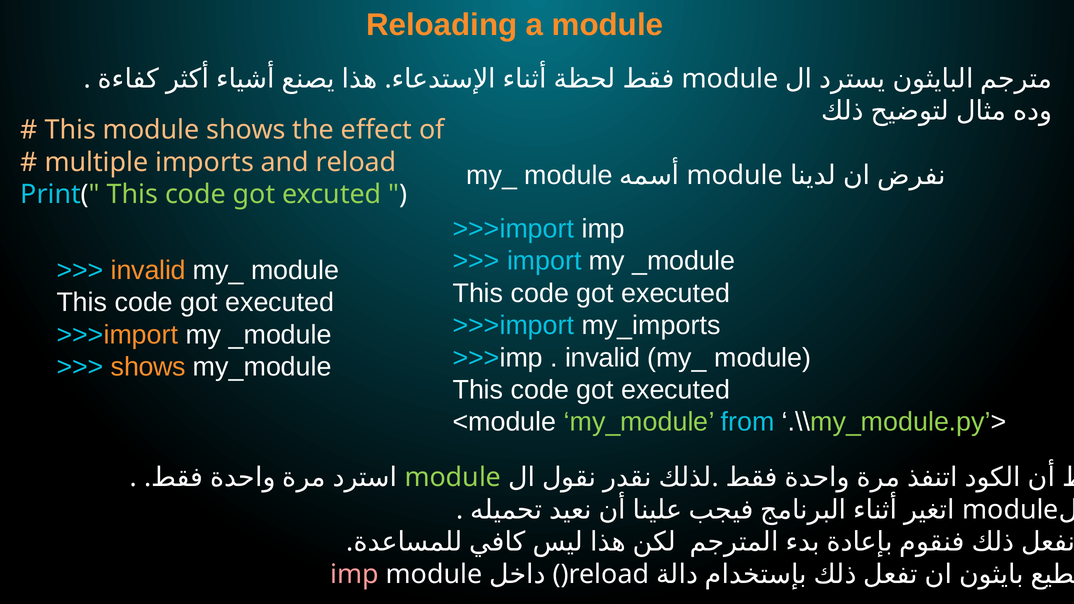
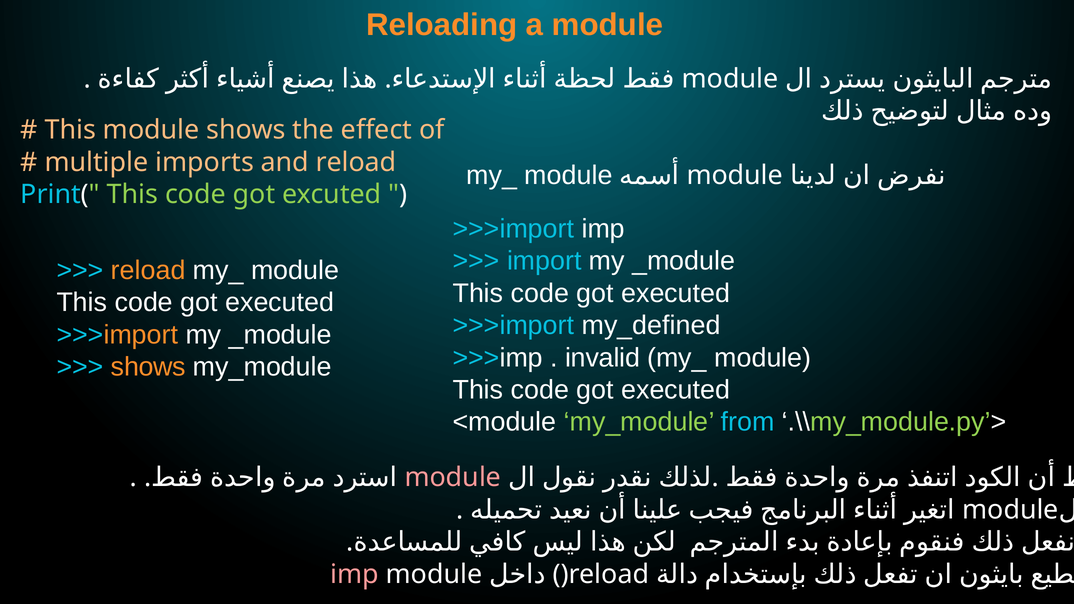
invalid: invalid -> reload (148, 270)
my_imports: my_imports -> my_defined (651, 326)
module colour: light green -> pink (453, 478)
